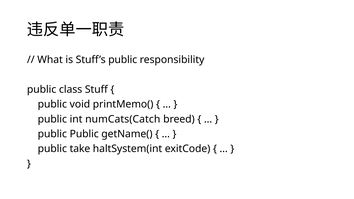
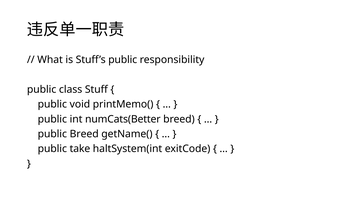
numCats(Catch: numCats(Catch -> numCats(Better (123, 119)
public Public: Public -> Breed (84, 134)
